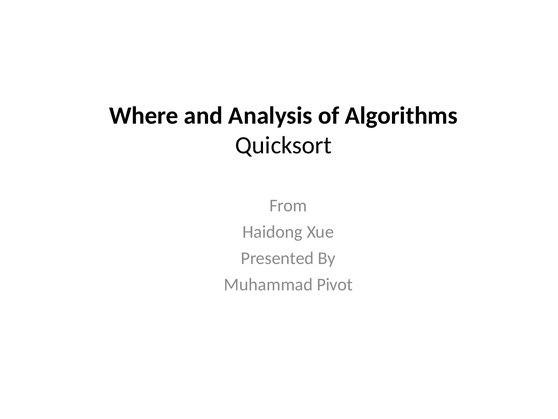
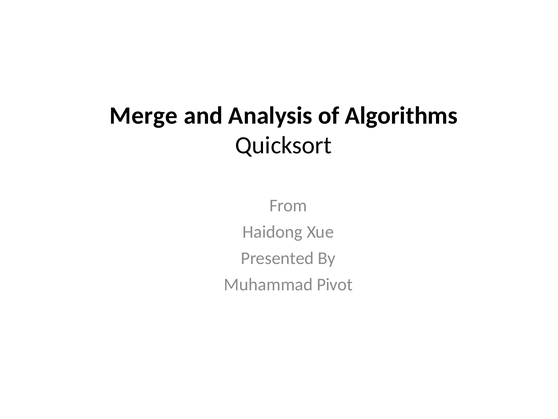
Where: Where -> Merge (144, 115)
